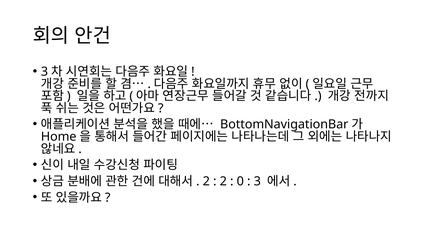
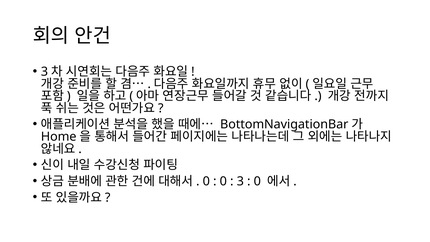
2: 2 -> 0 (206, 181)
2: 2 -> 0 (223, 181)
0: 0 -> 3 (240, 181)
3: 3 -> 0 (257, 181)
